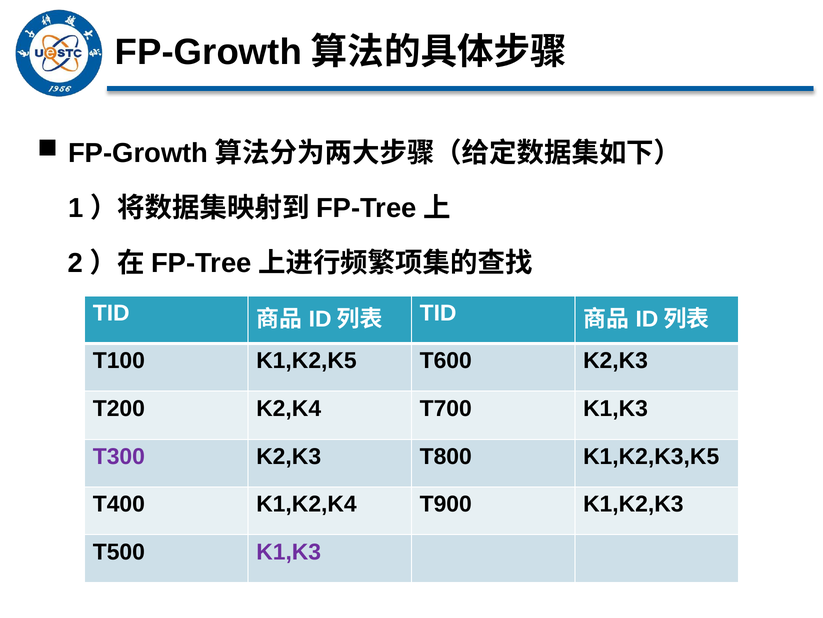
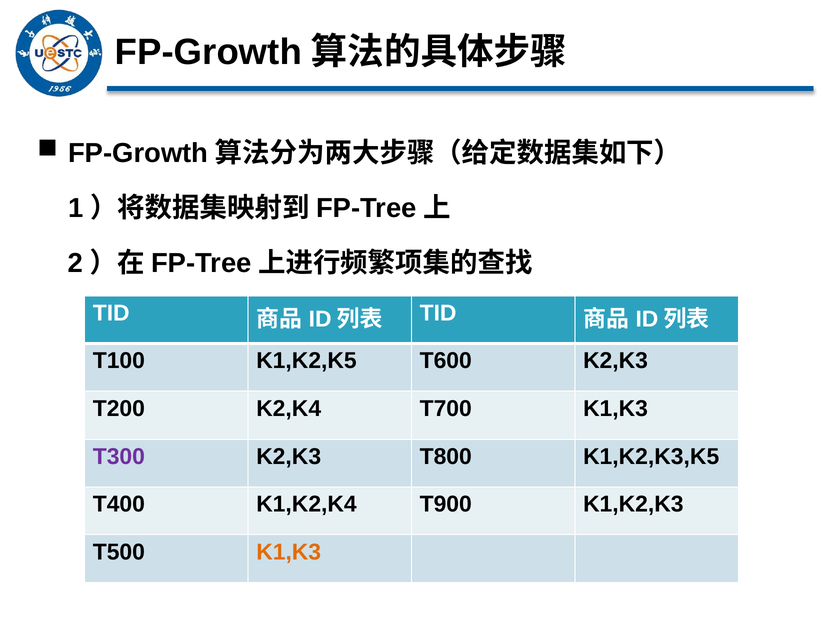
K1,K3 colour: purple -> orange (289, 551)
